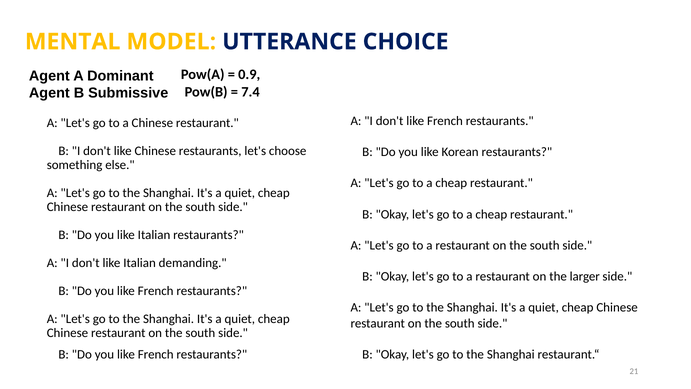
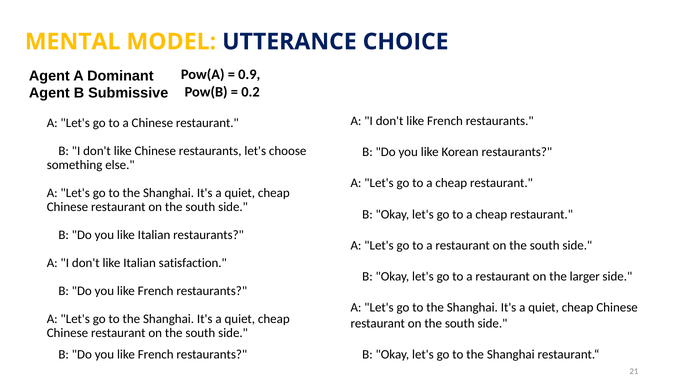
7.4: 7.4 -> 0.2 (251, 92)
demanding: demanding -> satisfaction (193, 263)
